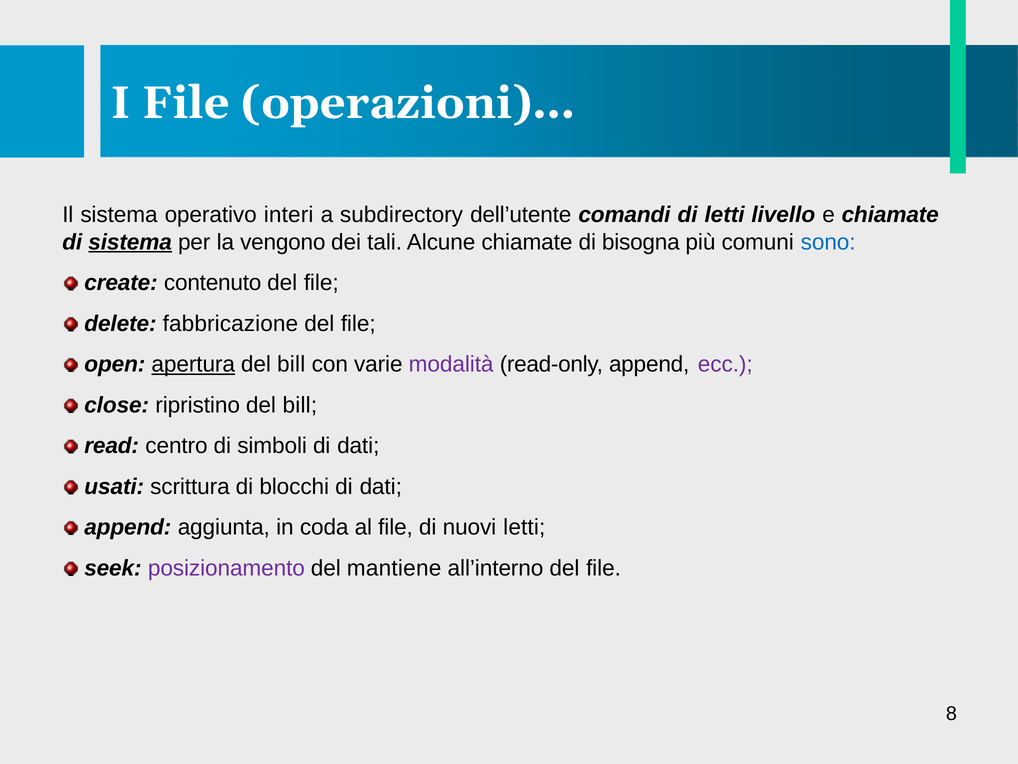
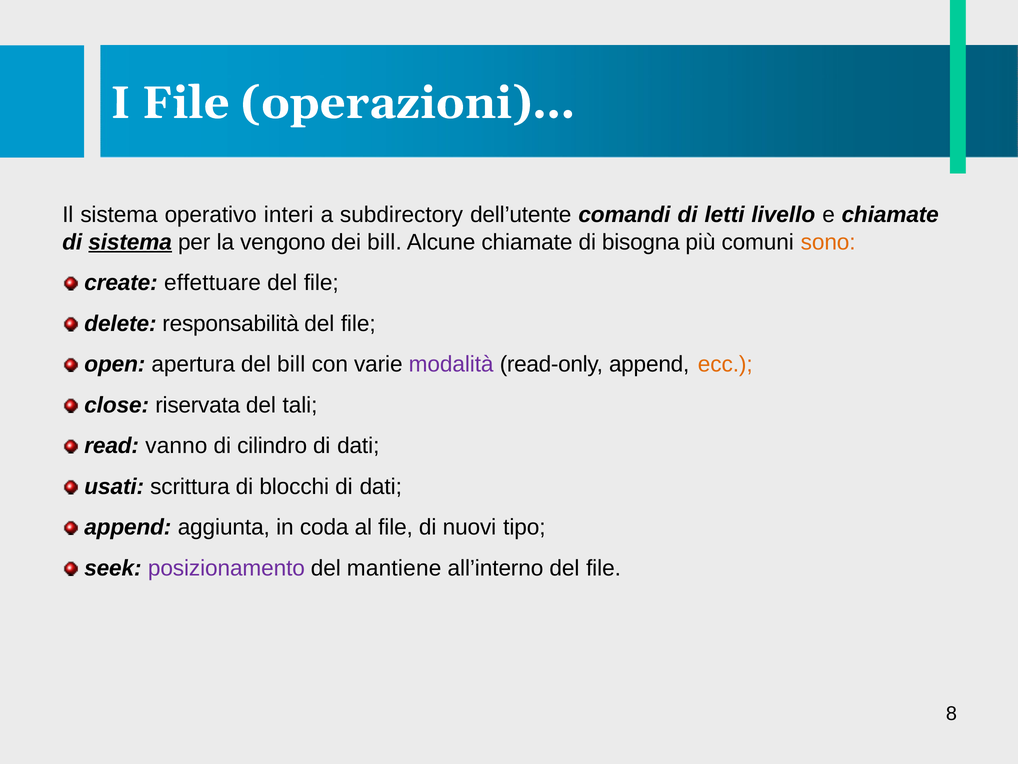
dei tali: tali -> bill (385, 242)
sono colour: blue -> orange (828, 242)
contenuto: contenuto -> effettuare (212, 283)
fabbricazione: fabbricazione -> responsabilità (231, 323)
apertura underline: present -> none (193, 364)
ecc colour: purple -> orange (725, 364)
ripristino: ripristino -> riservata (198, 405)
bill: bill -> tali (300, 405)
centro: centro -> vanno (176, 446)
simboli: simboli -> cilindro (272, 446)
nuovi letti: letti -> tipo (524, 527)
